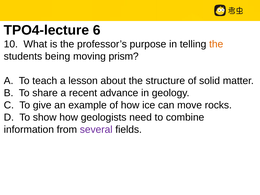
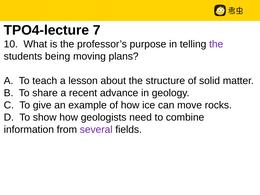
6: 6 -> 7 (97, 30)
the colour: orange -> purple (216, 44)
prism: prism -> plans (124, 56)
